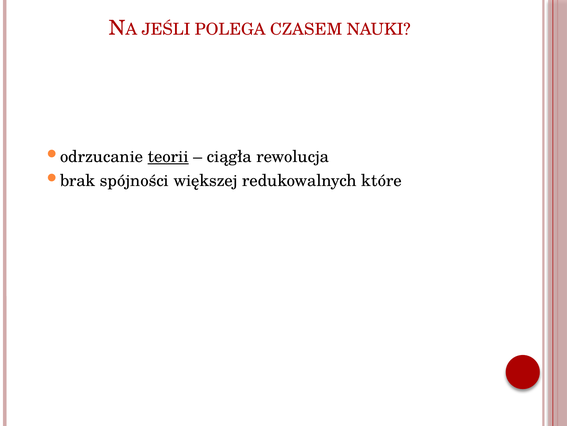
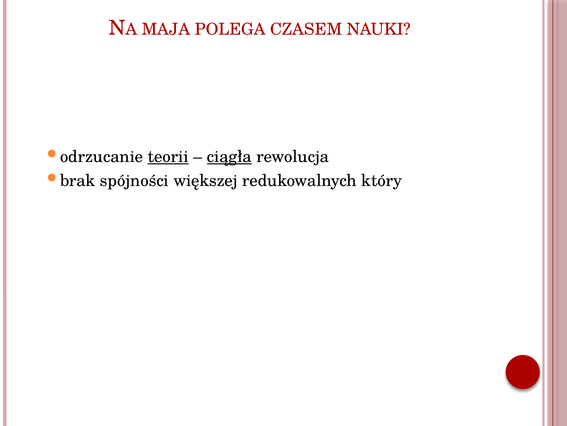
JEŚLI: JEŚLI -> MAJA (166, 29)
ciągła underline: none -> present (229, 156)
które: które -> który (382, 180)
